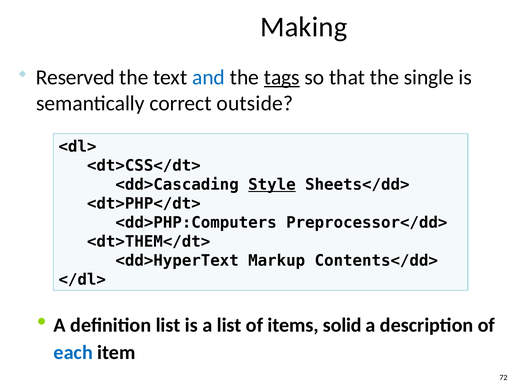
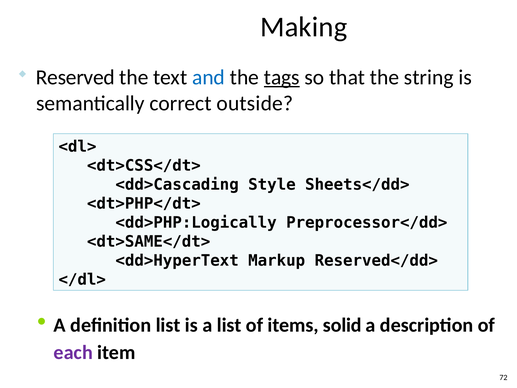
single: single -> string (429, 77)
Style underline: present -> none (272, 185)
<dd>PHP:Computers: <dd>PHP:Computers -> <dd>PHP:Logically (196, 222)
<dt>THEM</dt>: <dt>THEM</dt> -> <dt>SAME</dt> (149, 241)
Contents</dd>: Contents</dd> -> Reserved</dd> (376, 260)
each colour: blue -> purple (73, 352)
